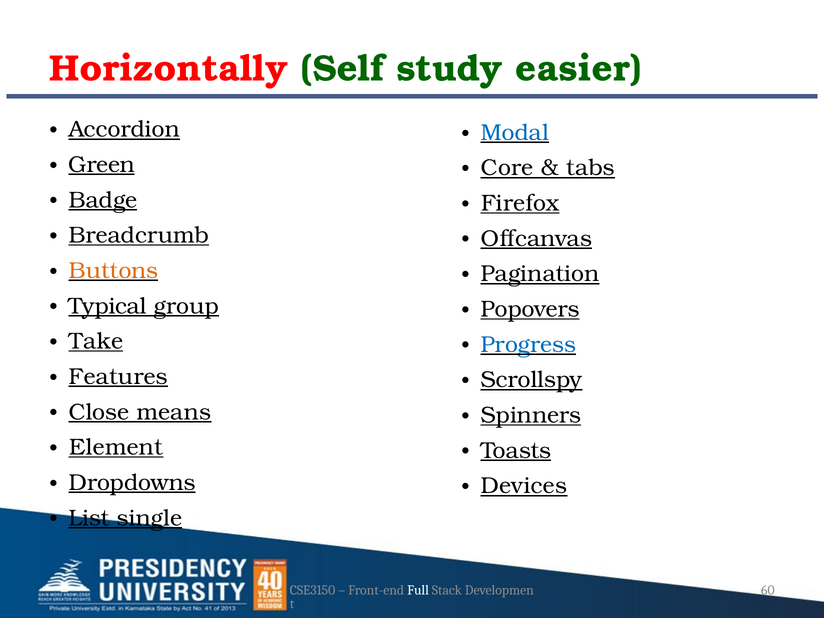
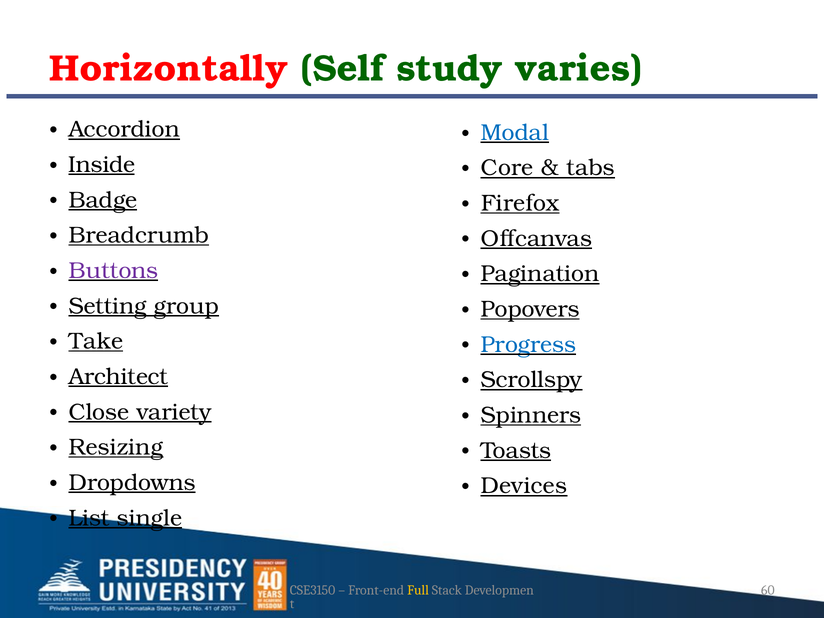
easier: easier -> varies (579, 69)
Green: Green -> Inside (102, 165)
Buttons colour: orange -> purple (114, 271)
Typical: Typical -> Setting (108, 306)
Features: Features -> Architect (118, 377)
means: means -> variety (174, 412)
Element: Element -> Resizing (116, 447)
Full colour: white -> yellow (418, 590)
